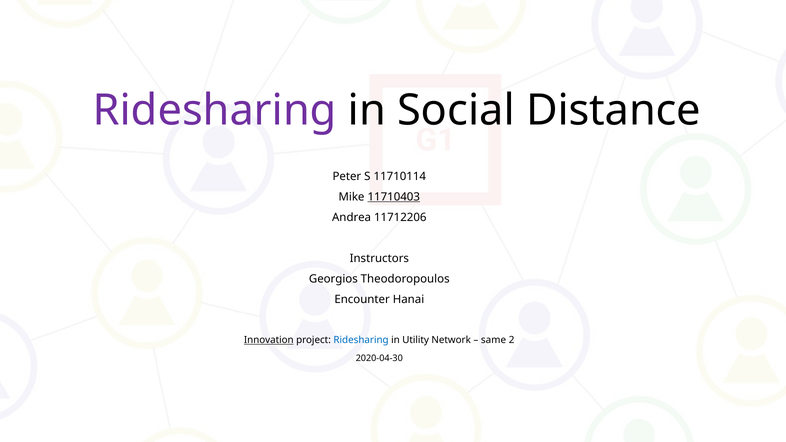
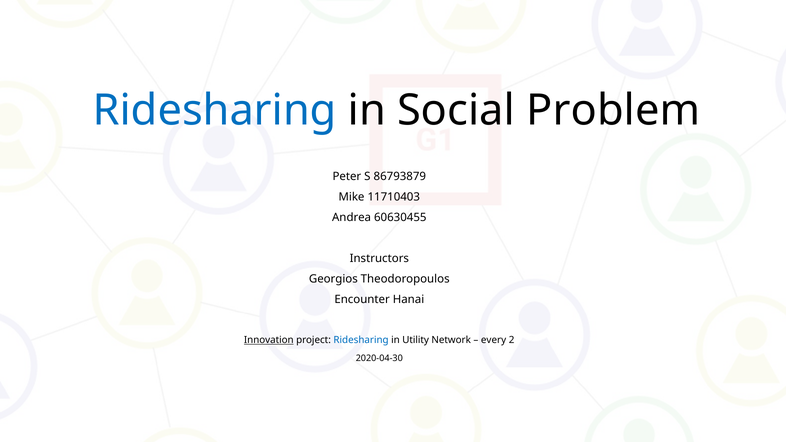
Ridesharing colour: purple -> blue (215, 111)
Distance: Distance -> Problem (613, 111)
11710114: 11710114 -> 86793879 (400, 176)
11710403 underline: present -> none (394, 197)
11712206: 11712206 -> 60630455 (400, 217)
same: same -> every (494, 340)
